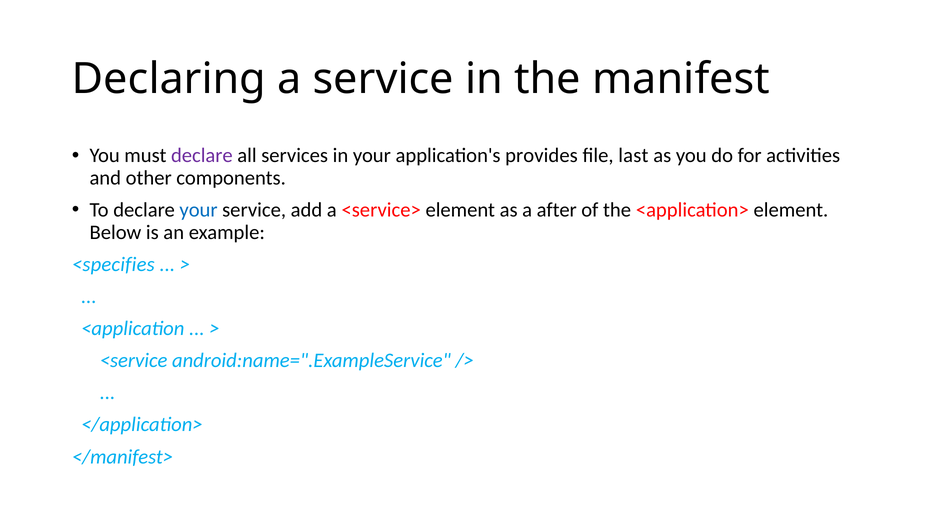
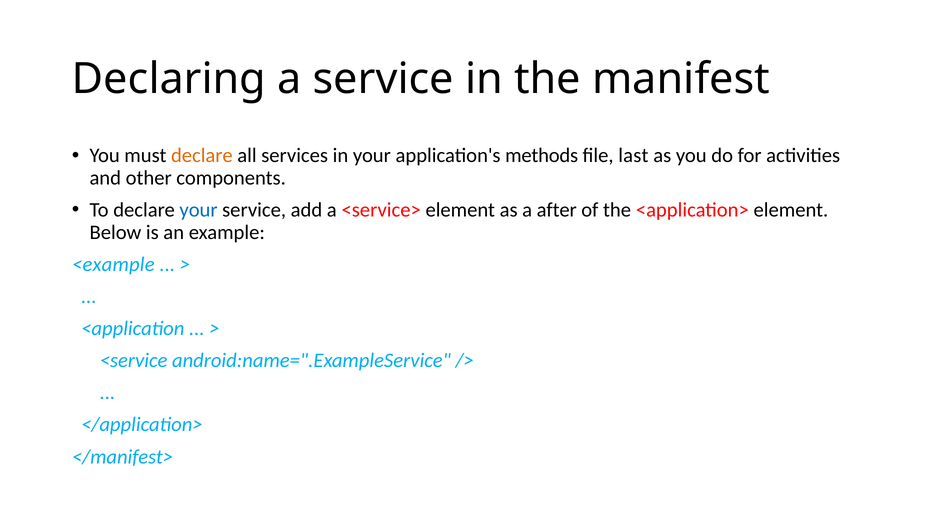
declare colour: purple -> orange (202, 156)
provides: provides -> methods (542, 156)
<specifies: <specifies -> <example (113, 265)
